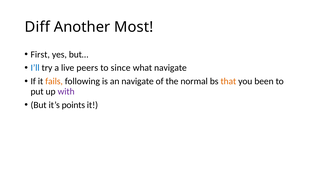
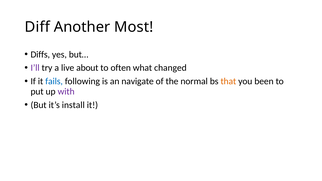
First: First -> Diffs (40, 54)
I’ll colour: blue -> purple (35, 68)
peers: peers -> about (87, 68)
since: since -> often (121, 68)
what navigate: navigate -> changed (170, 68)
fails colour: orange -> blue (54, 81)
points: points -> install (73, 105)
